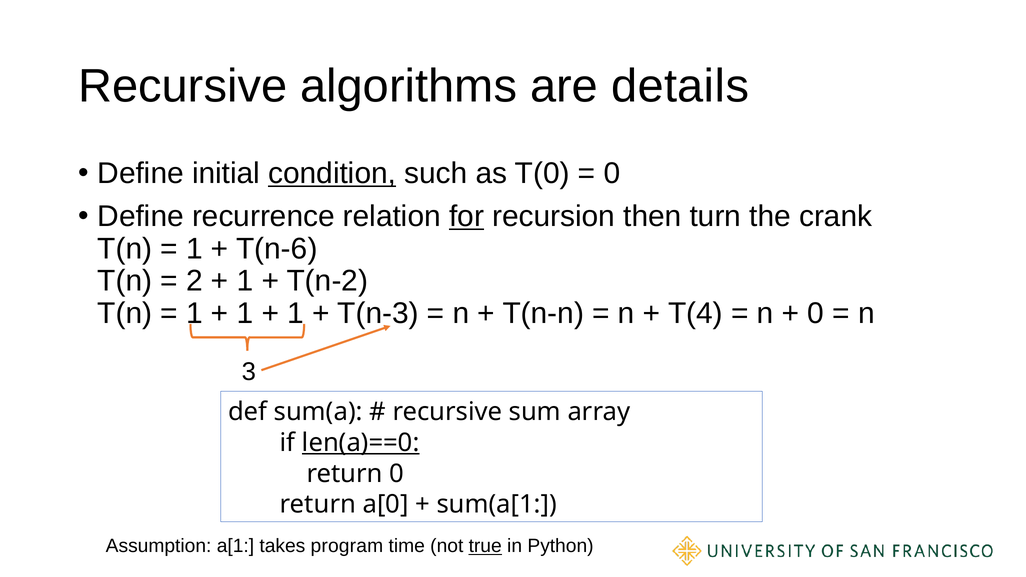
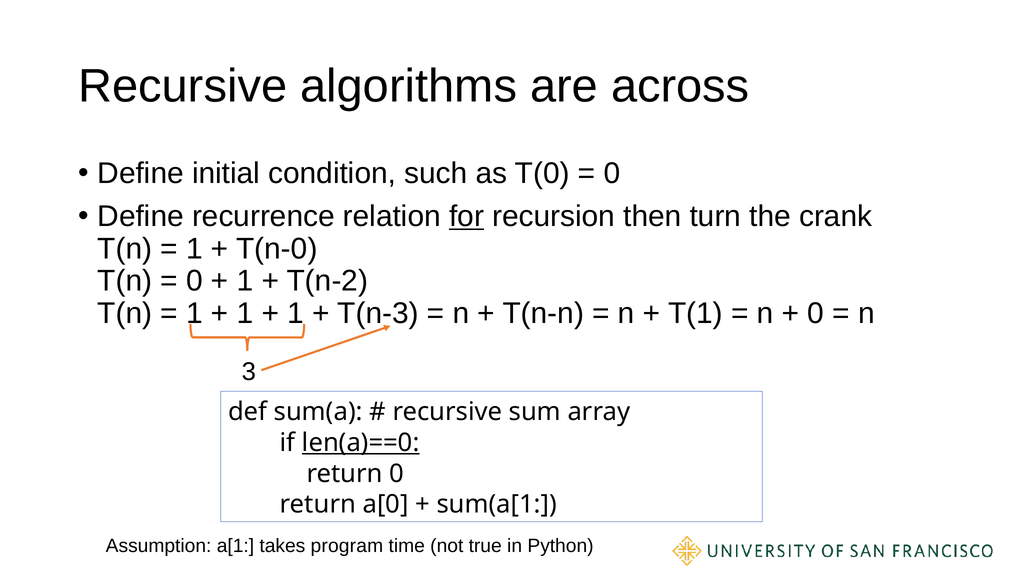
details: details -> across (680, 86)
condition underline: present -> none (332, 173)
T(n-6: T(n-6 -> T(n-0 (277, 249)
2: 2 -> 0 (194, 281)
T(4: T(4 -> T(1 (695, 313)
true underline: present -> none (485, 546)
